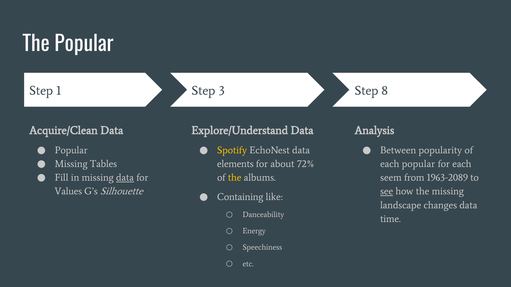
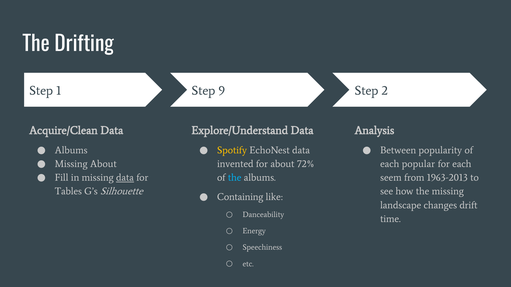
The Popular: Popular -> Drifting (84, 44)
3: 3 -> 9 (222, 91)
8: 8 -> 2 (385, 91)
Popular: Popular -> Albums (71, 151)
Missing Tables: Tables -> About (103, 164)
elements: elements -> invented (235, 164)
the colour: yellow -> light blue (235, 178)
1963-2089: 1963-2089 -> 1963-2013 (447, 178)
Values: Values -> Tables (68, 192)
see underline: present -> none (387, 192)
changes data: data -> drift (468, 205)
